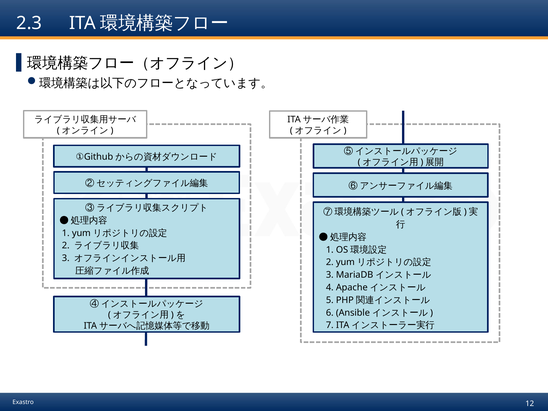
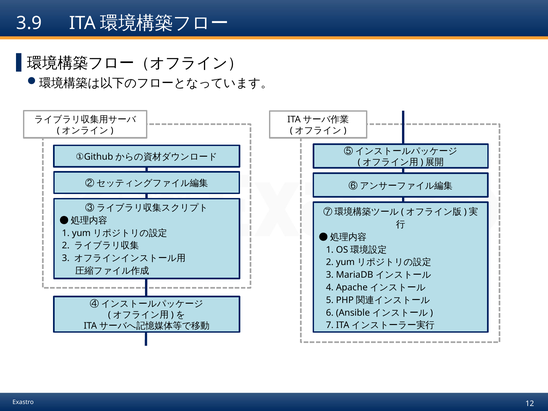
2.3: 2.3 -> 3.9 (29, 23)
